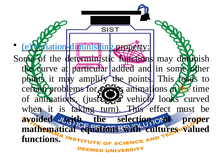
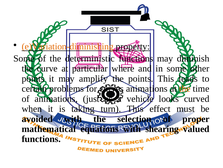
e)Variation-diminishing colour: blue -> orange (68, 46)
added: added -> where (123, 68)
cultures: cultures -> shearing (162, 128)
